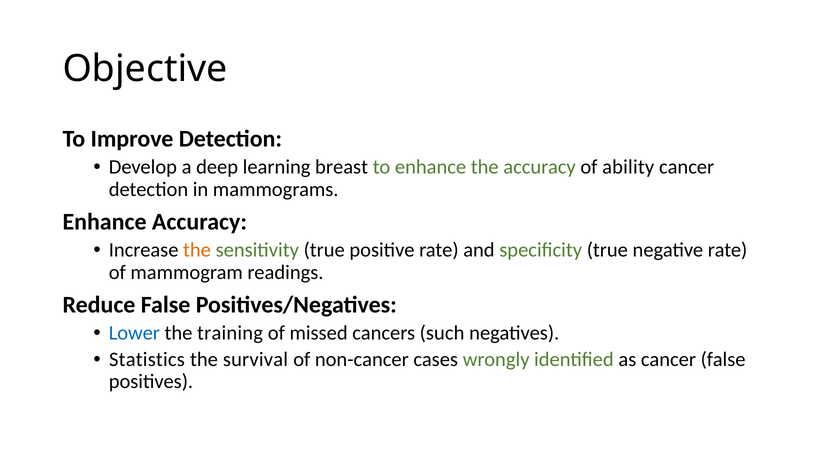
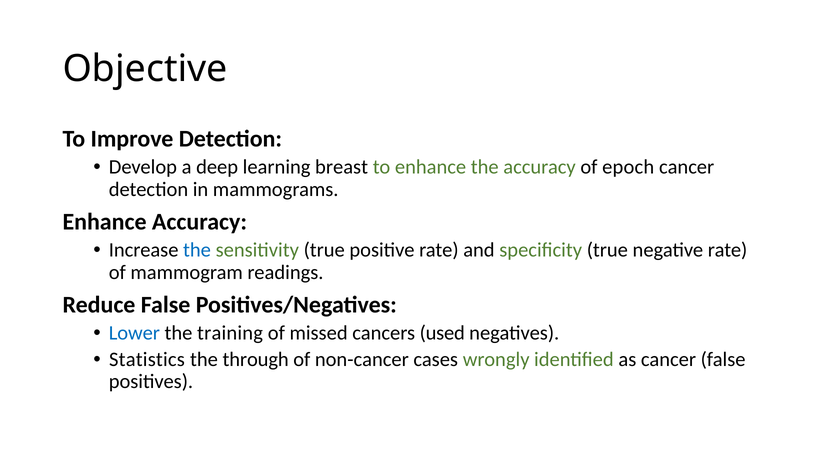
ability: ability -> epoch (628, 167)
the colour: orange -> blue (197, 250)
such: such -> used (442, 333)
survival: survival -> through (256, 359)
